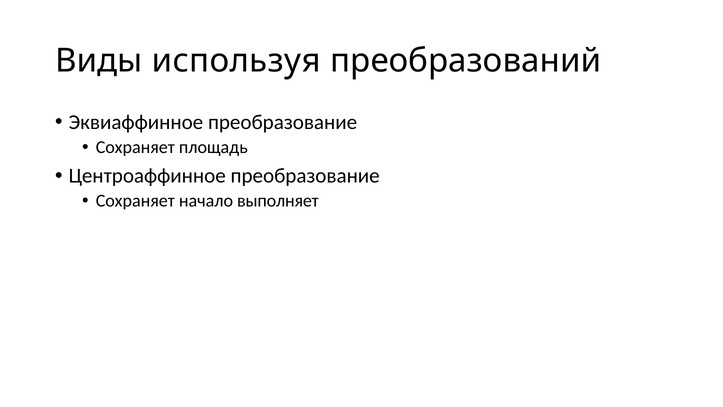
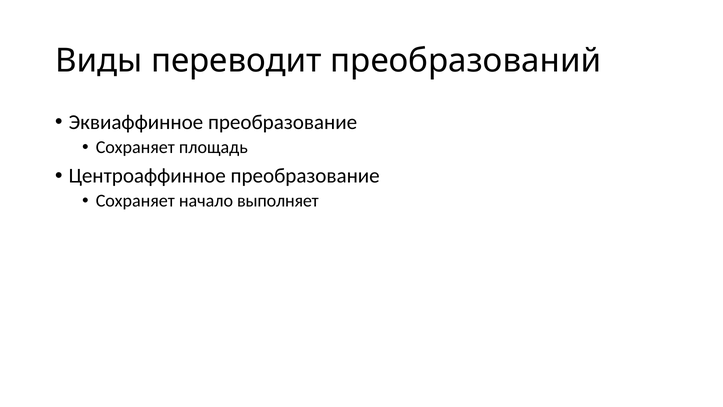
используя: используя -> переводит (236, 61)
